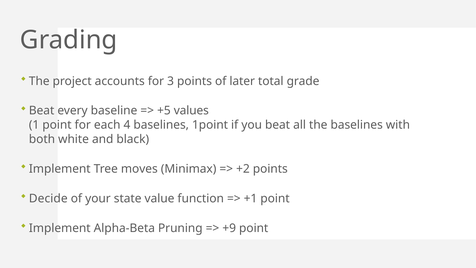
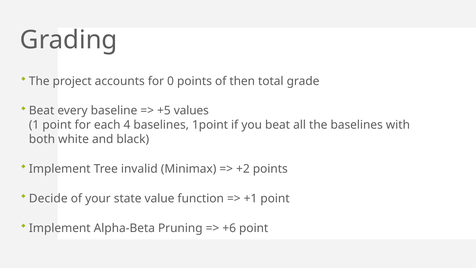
3: 3 -> 0 (171, 81)
later: later -> then (242, 81)
moves: moves -> invalid (139, 169)
+9: +9 -> +6 (229, 228)
